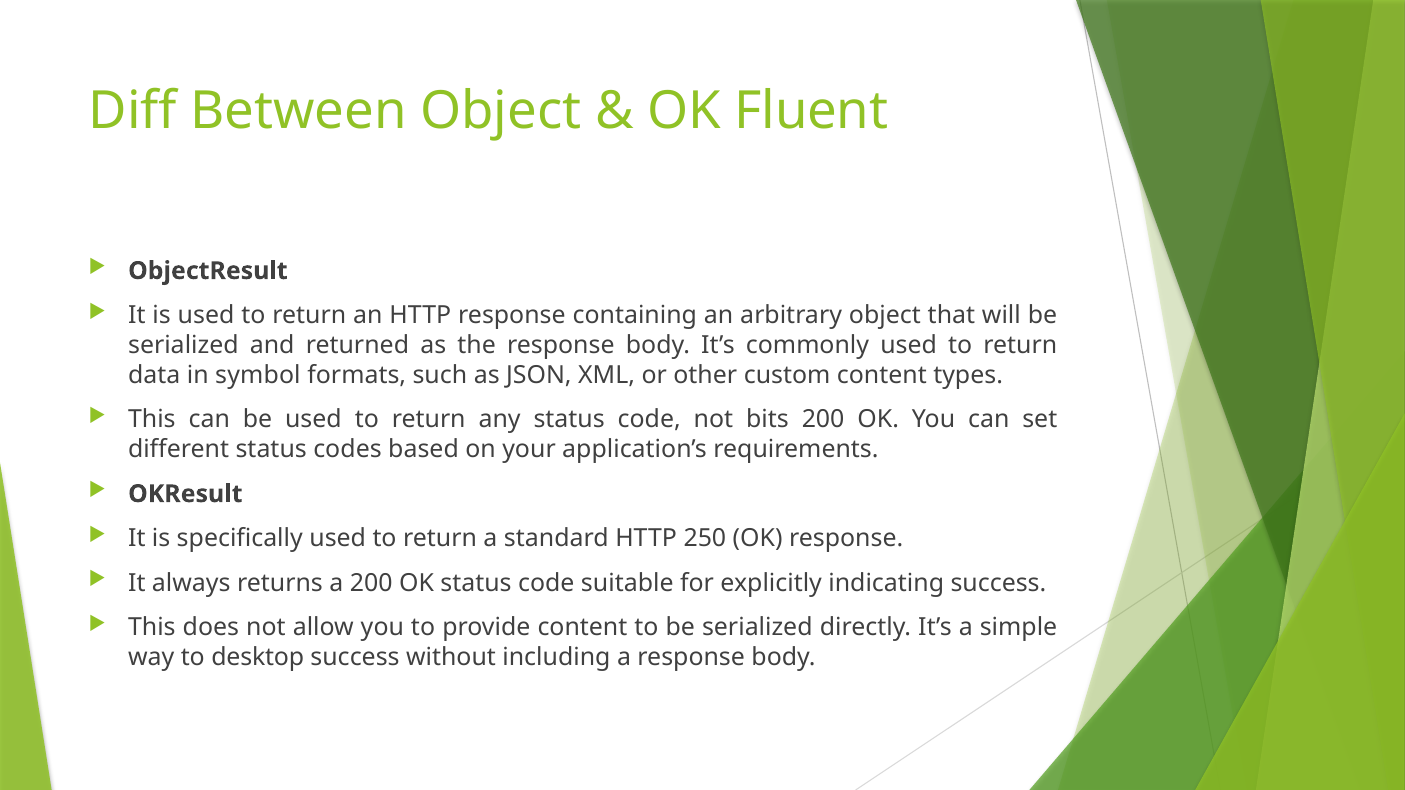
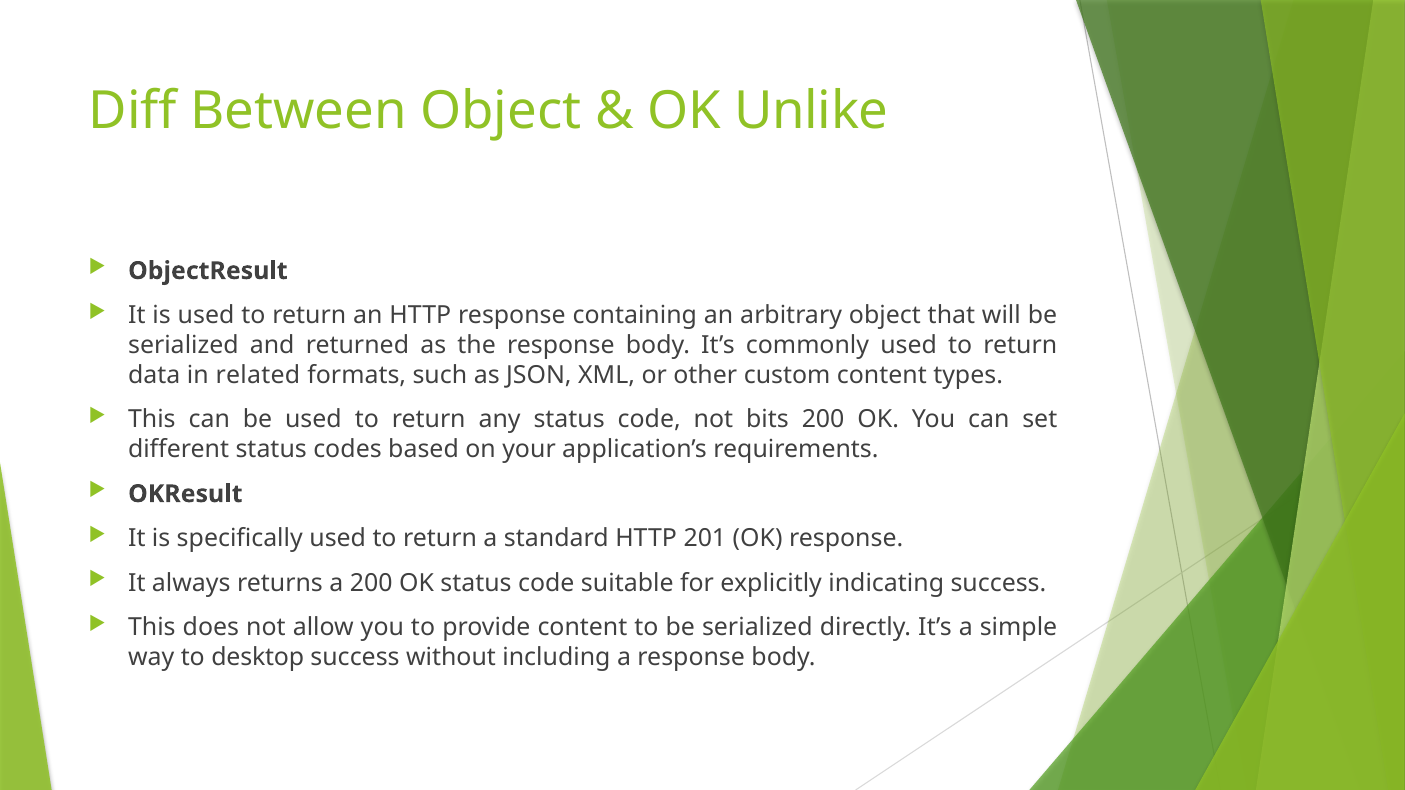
Fluent: Fluent -> Unlike (812, 111)
symbol: symbol -> related (258, 375)
250: 250 -> 201 (705, 539)
